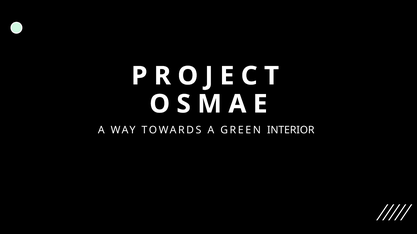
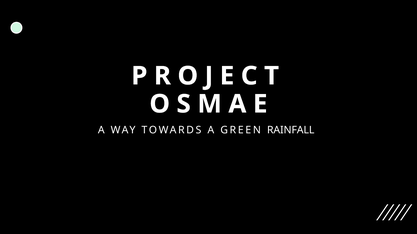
INTERIOR: INTERIOR -> RAINFALL (291, 130)
